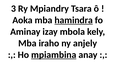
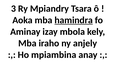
mpiambina underline: present -> none (54, 55)
